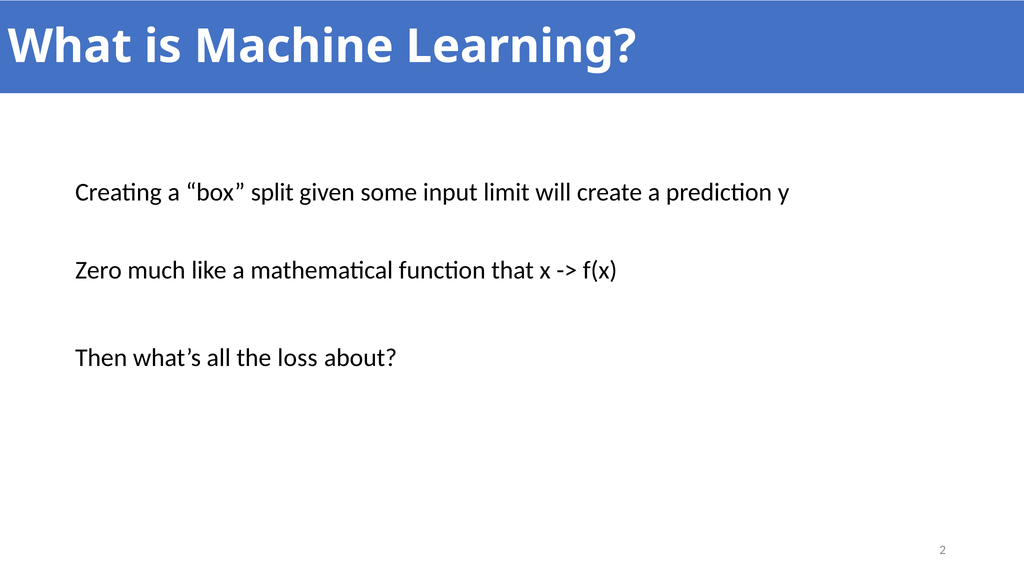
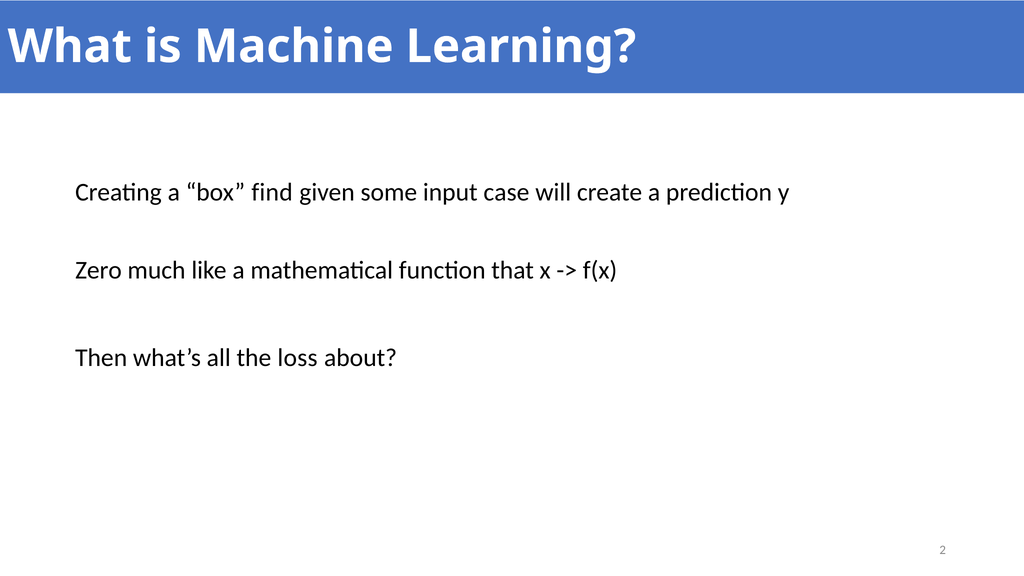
split: split -> find (272, 192)
limit: limit -> case (506, 192)
